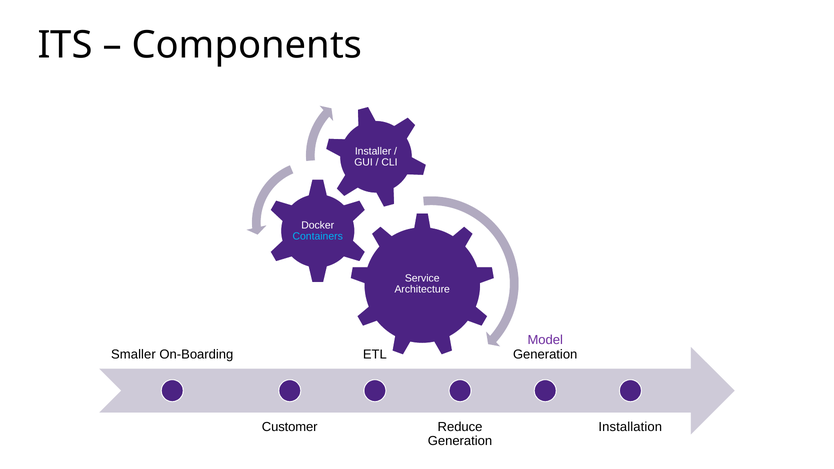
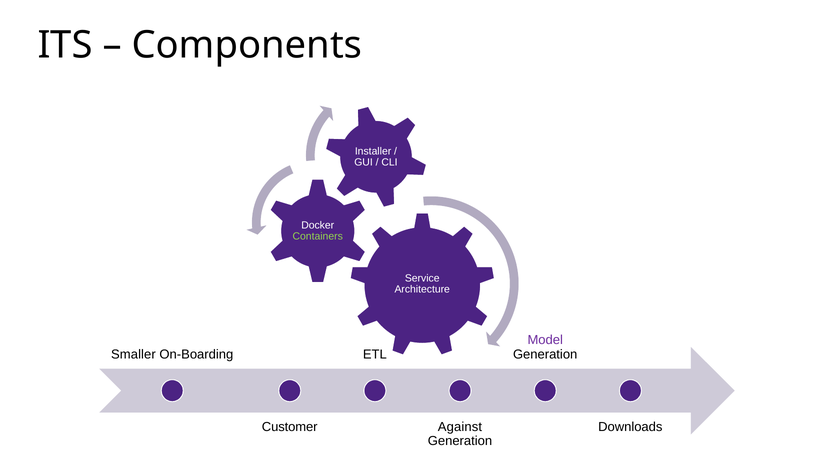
Containers colour: light blue -> light green (318, 237)
Reduce: Reduce -> Against (460, 427)
Installation: Installation -> Downloads (630, 427)
